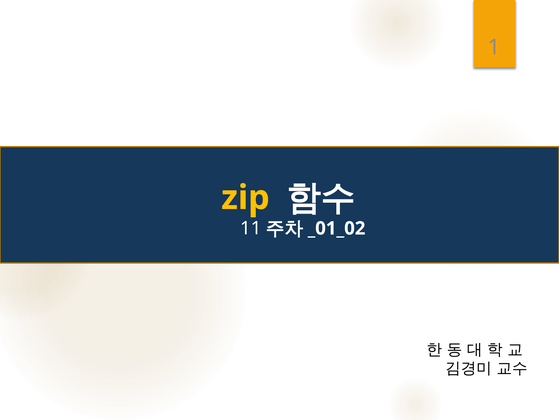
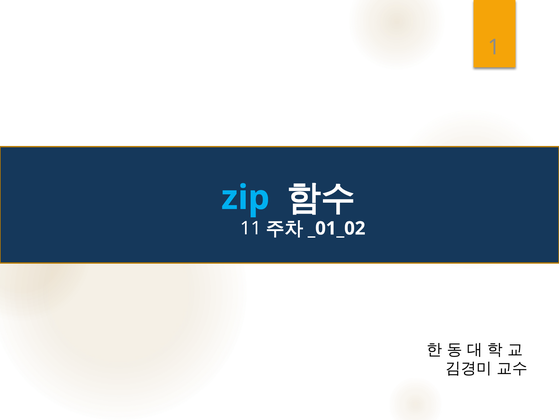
zip colour: yellow -> light blue (245, 197)
